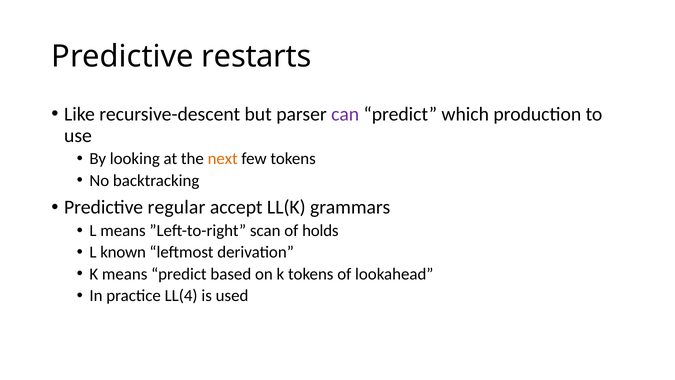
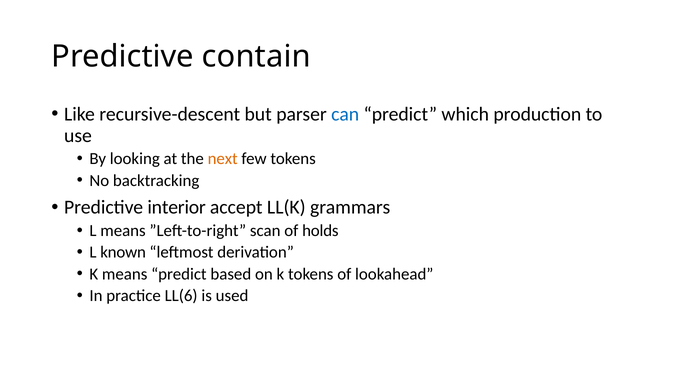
restarts: restarts -> contain (256, 57)
can colour: purple -> blue (345, 114)
regular: regular -> interior (177, 207)
LL(4: LL(4 -> LL(6 (181, 296)
